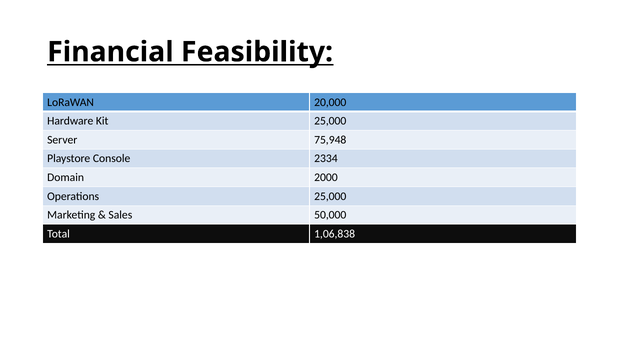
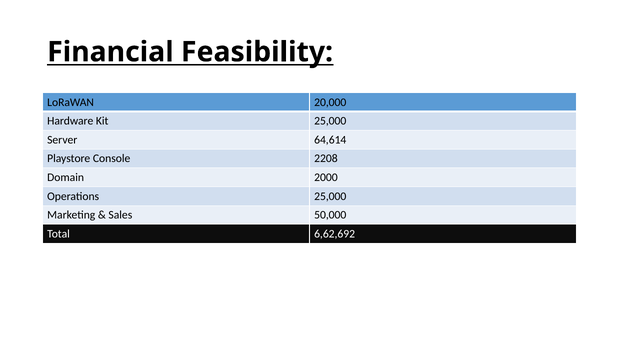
75,948: 75,948 -> 64,614 (330, 140)
2334: 2334 -> 2208 (326, 159)
1,06,838: 1,06,838 -> 6,62,692 (335, 234)
